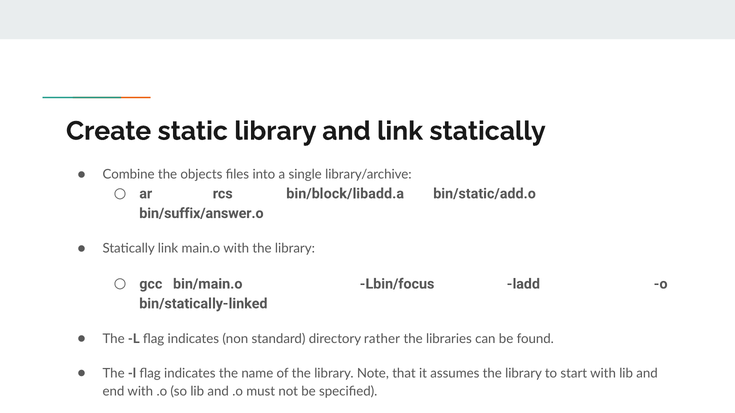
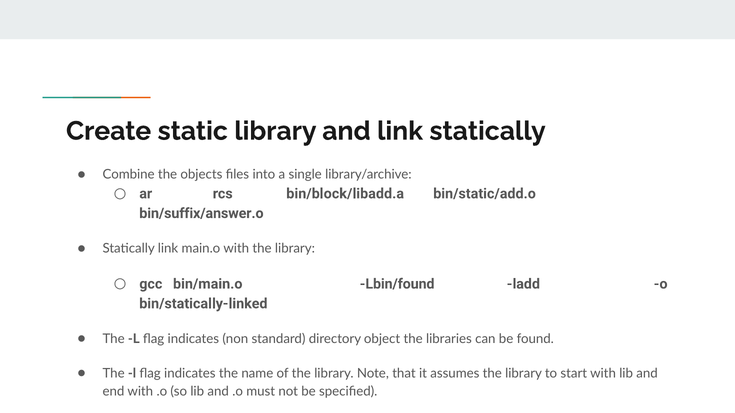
Lbin/focus: Lbin/focus -> Lbin/found (397, 284)
rather: rather -> object (382, 339)
